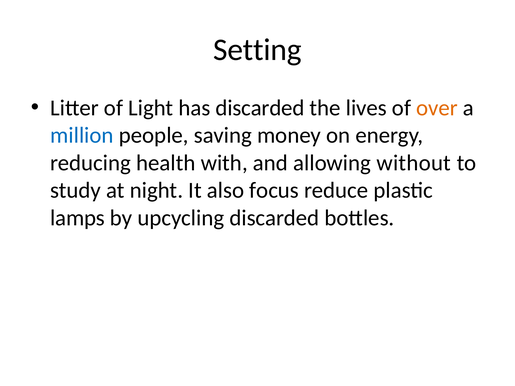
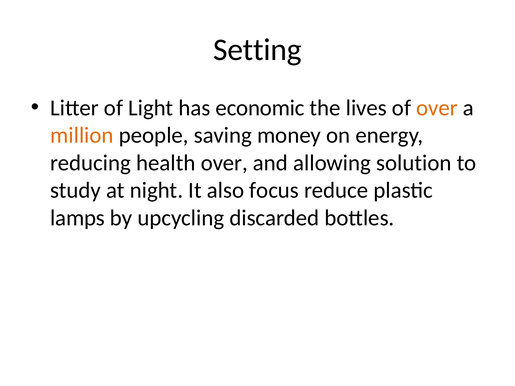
has discarded: discarded -> economic (260, 108)
million colour: blue -> orange (82, 136)
health with: with -> over (224, 163)
without: without -> solution (414, 163)
